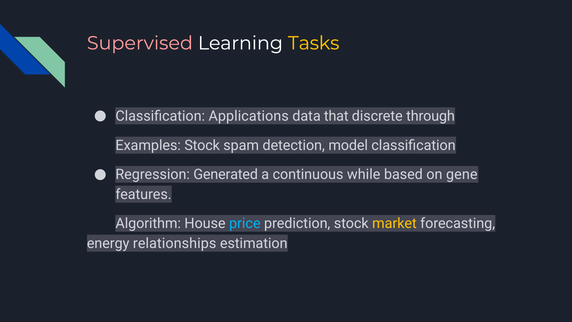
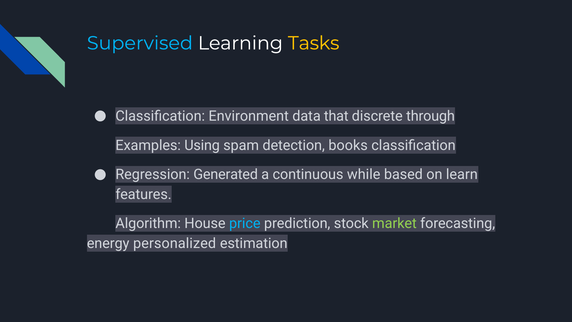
Supervised colour: pink -> light blue (140, 43)
Applications: Applications -> Environment (249, 116)
Examples Stock: Stock -> Using (202, 145)
model: model -> books (348, 145)
gene: gene -> learn (462, 174)
market colour: yellow -> light green (394, 223)
relationships: relationships -> personalized (175, 243)
